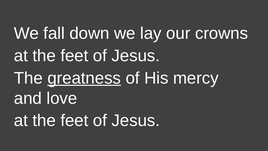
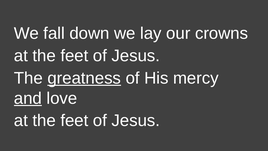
and underline: none -> present (28, 98)
